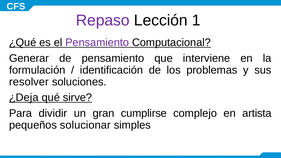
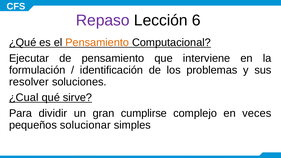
1: 1 -> 6 (196, 20)
Pensamiento colour: purple -> orange (97, 43)
Generar: Generar -> Ejecutar (29, 58)
¿Deja: ¿Deja -> ¿Cual (24, 98)
artista: artista -> veces (257, 113)
